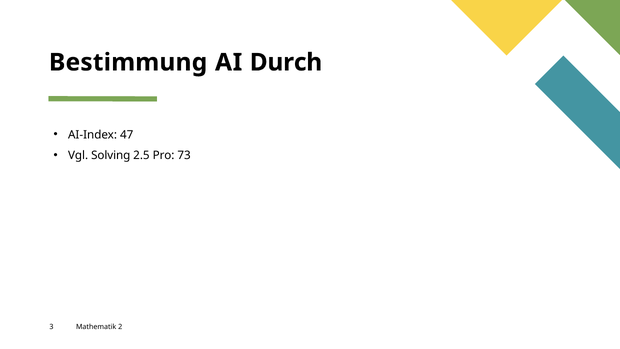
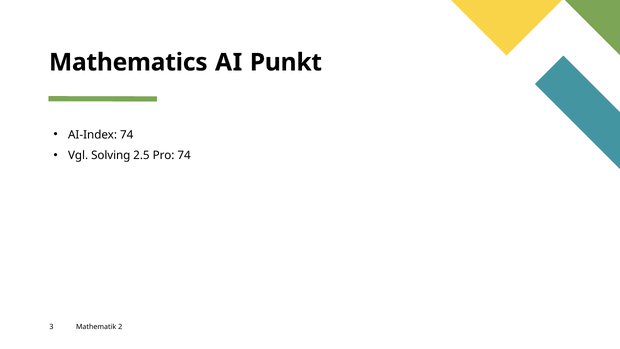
Bestimmung: Bestimmung -> Mathematics (128, 62)
Durch: Durch -> Punkt (286, 62)
AI-Index 47: 47 -> 74 (127, 135)
Pro 73: 73 -> 74 (184, 156)
